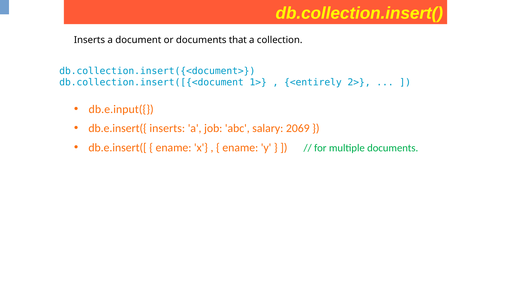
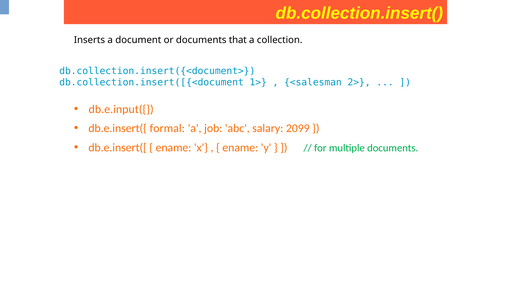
<entirely: <entirely -> <salesman (313, 83)
db.e.insert({ inserts: inserts -> formal (167, 129)
2069: 2069 -> 2099 (298, 129)
